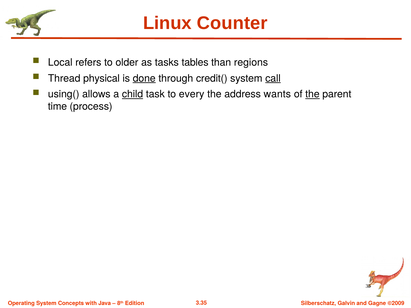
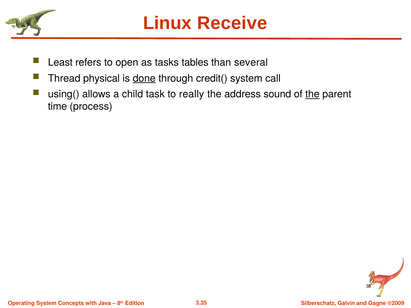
Counter: Counter -> Receive (232, 23)
Local: Local -> Least (60, 62)
older: older -> open (127, 62)
regions: regions -> several (251, 62)
call underline: present -> none (273, 78)
child underline: present -> none (133, 94)
every: every -> really (192, 94)
wants: wants -> sound (277, 94)
